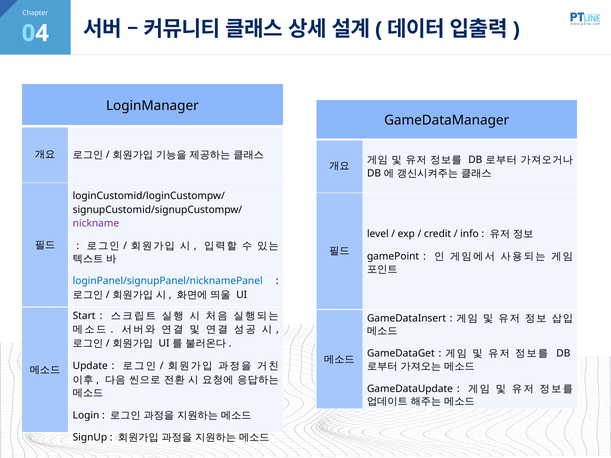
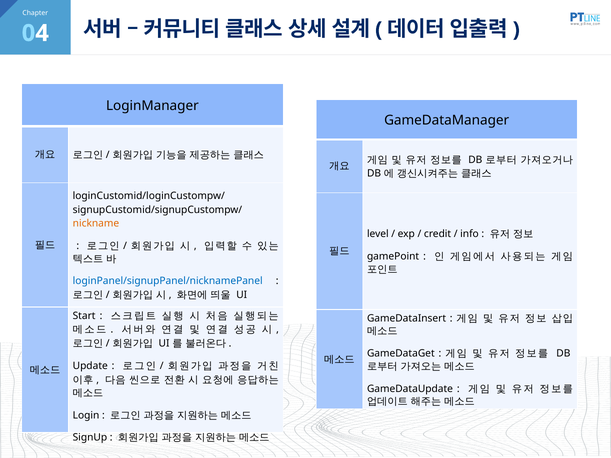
nickname colour: purple -> orange (96, 224)
